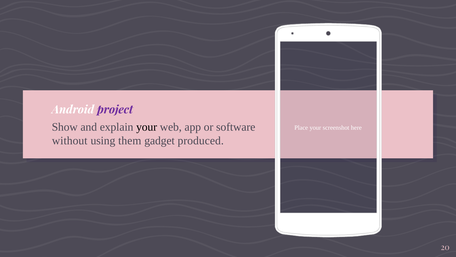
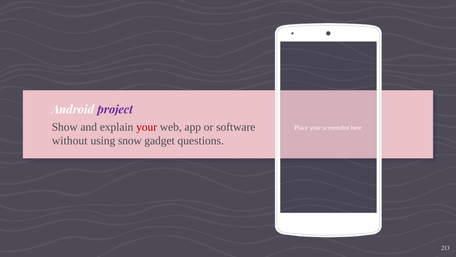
your colour: black -> red (147, 127)
them: them -> snow (130, 141)
produced: produced -> questions (201, 141)
